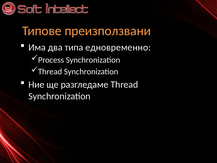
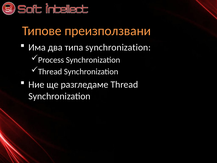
типа едновременно: едновременно -> synchronization (118, 47)
